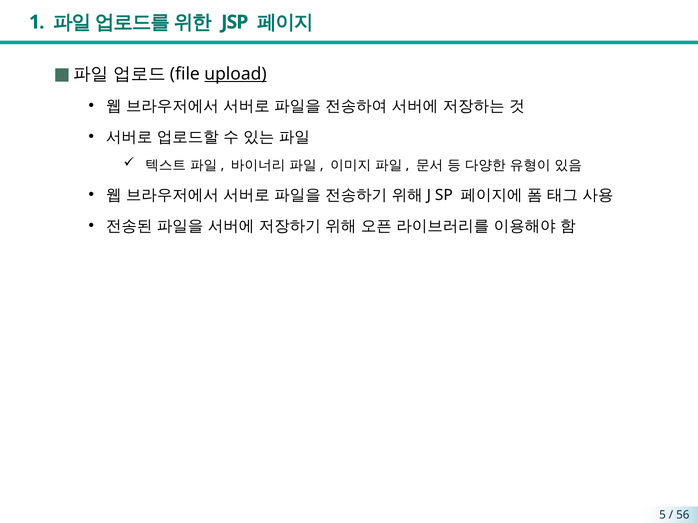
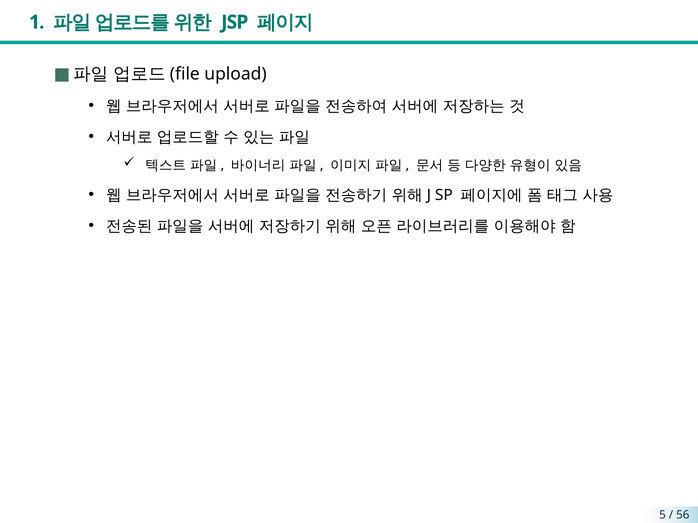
upload underline: present -> none (236, 74)
